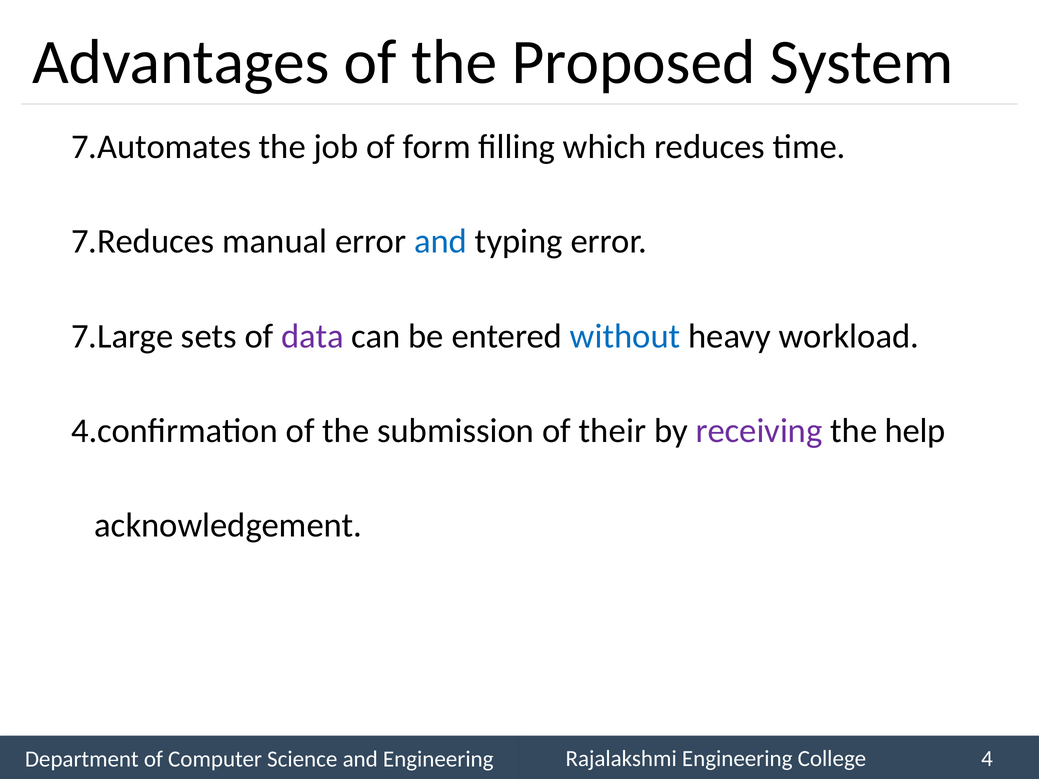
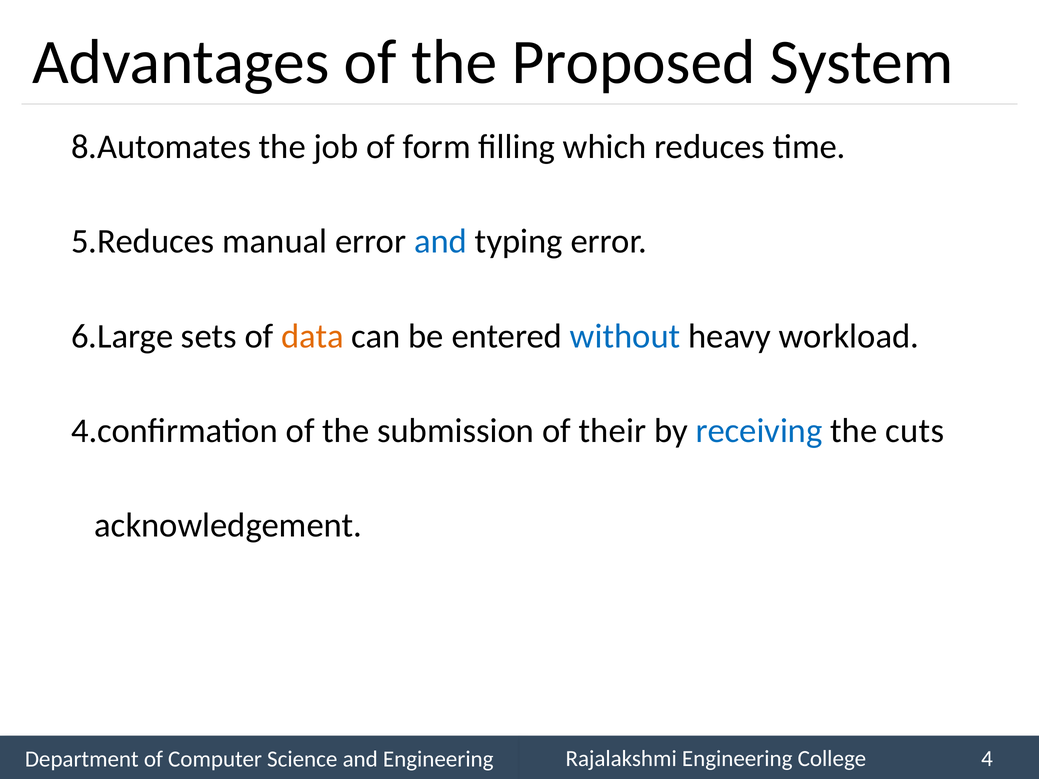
7.Automates: 7.Automates -> 8.Automates (161, 147)
7.Reduces: 7.Reduces -> 5.Reduces (143, 242)
7.Large: 7.Large -> 6.Large (122, 336)
data colour: purple -> orange (312, 336)
receiving colour: purple -> blue (759, 431)
help: help -> cuts (915, 431)
